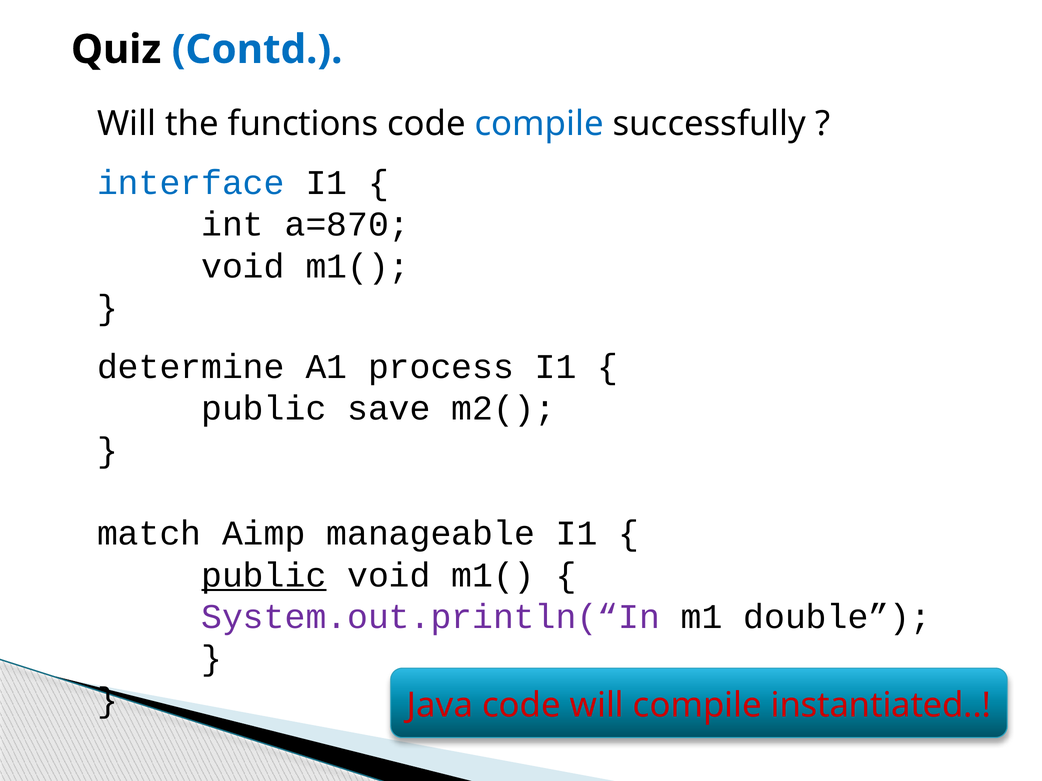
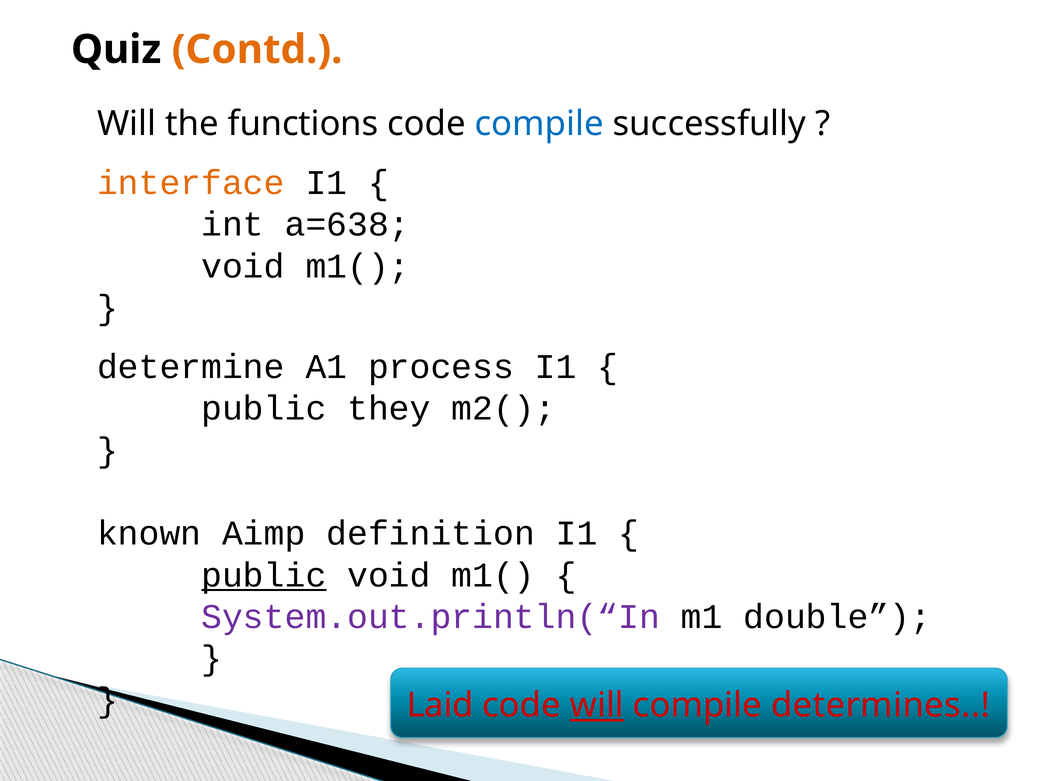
Contd colour: blue -> orange (257, 50)
interface colour: blue -> orange (191, 183)
a=870: a=870 -> a=638 (347, 225)
save: save -> they (389, 409)
match: match -> known (149, 534)
manageable: manageable -> definition (431, 534)
Java: Java -> Laid (440, 706)
will underline: none -> present (597, 706)
instantiated: instantiated -> determines (881, 706)
